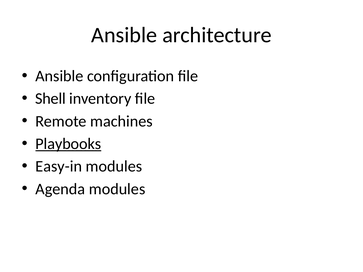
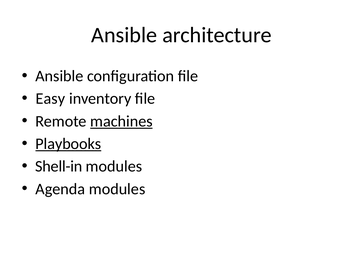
Shell: Shell -> Easy (50, 99)
machines underline: none -> present (121, 121)
Easy-in: Easy-in -> Shell-in (59, 167)
